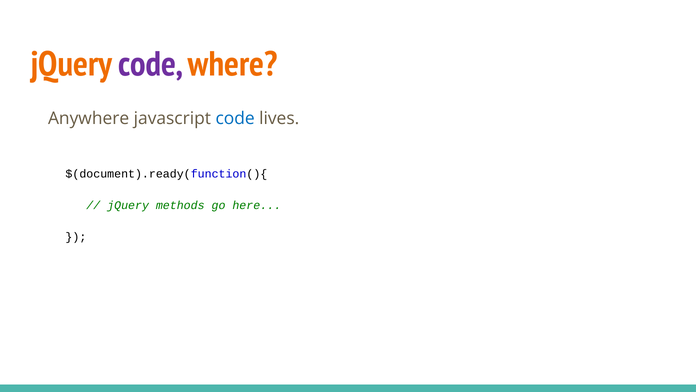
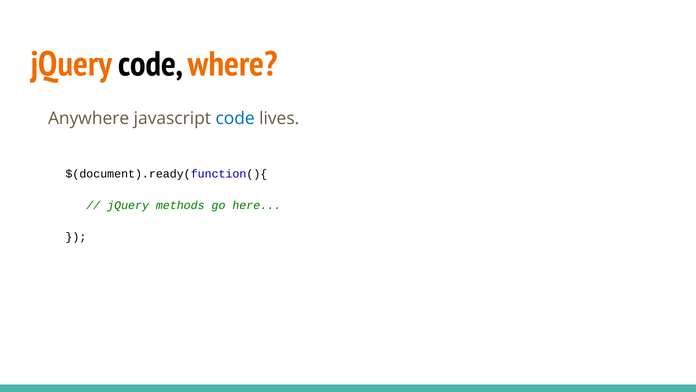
code colour: purple -> black (151, 64)
